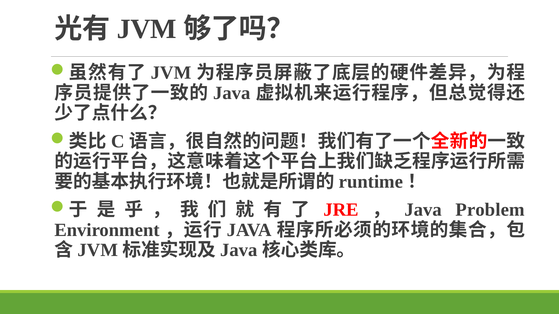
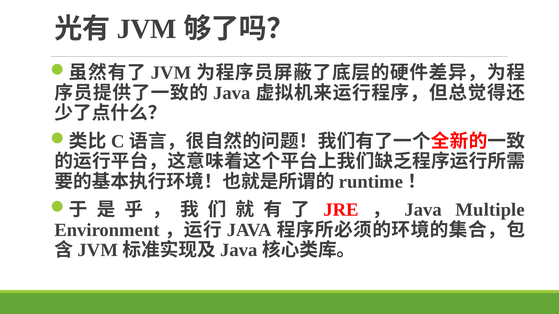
Problem: Problem -> Multiple (490, 210)
